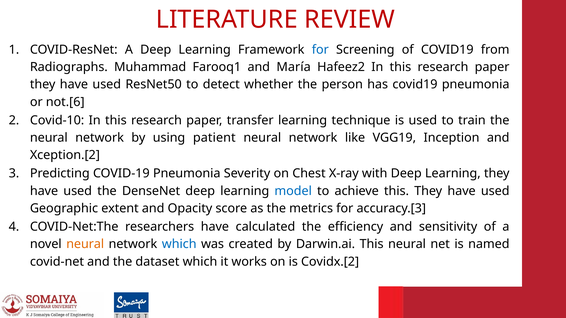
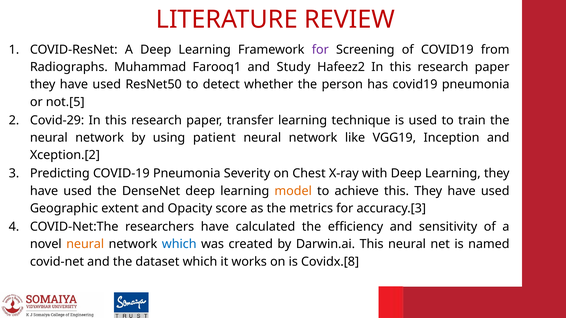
for colour: blue -> purple (320, 50)
María: María -> Study (294, 67)
not.[6: not.[6 -> not.[5 (65, 102)
Covid‐10: Covid‐10 -> Covid‐29 (57, 120)
model colour: blue -> orange (293, 191)
Covidx.[2: Covidx.[2 -> Covidx.[8 (330, 262)
